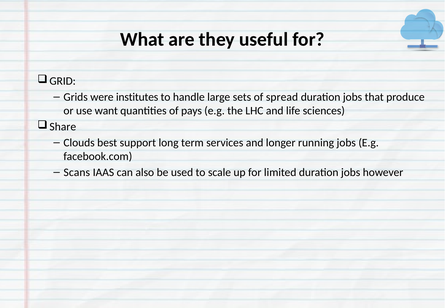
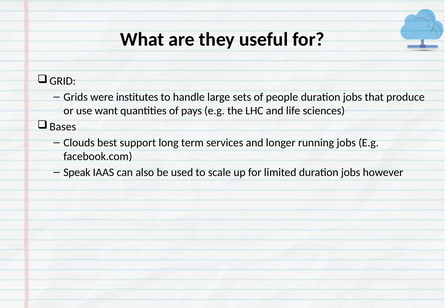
spread: spread -> people (282, 97)
Share: Share -> Bases (63, 127)
Scans: Scans -> Speak (77, 173)
